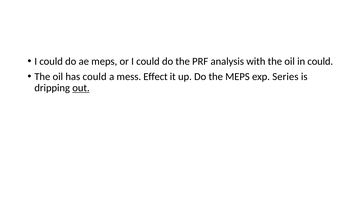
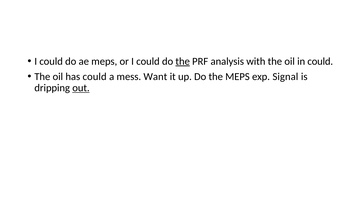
the underline: none -> present (183, 61)
Effect: Effect -> Want (155, 76)
Series: Series -> Signal (285, 76)
